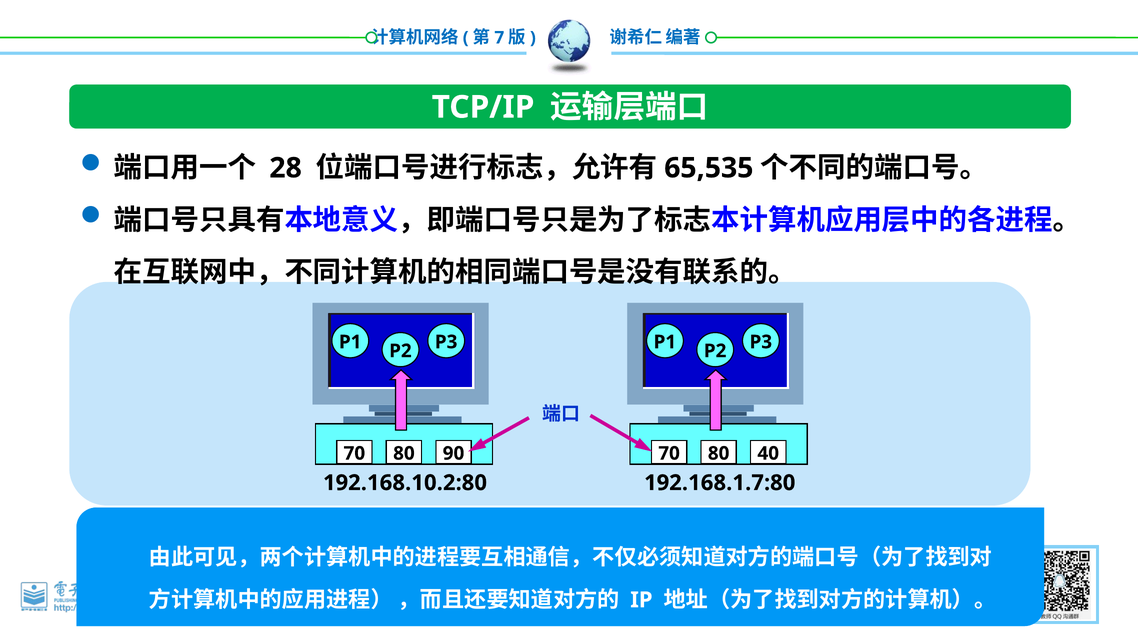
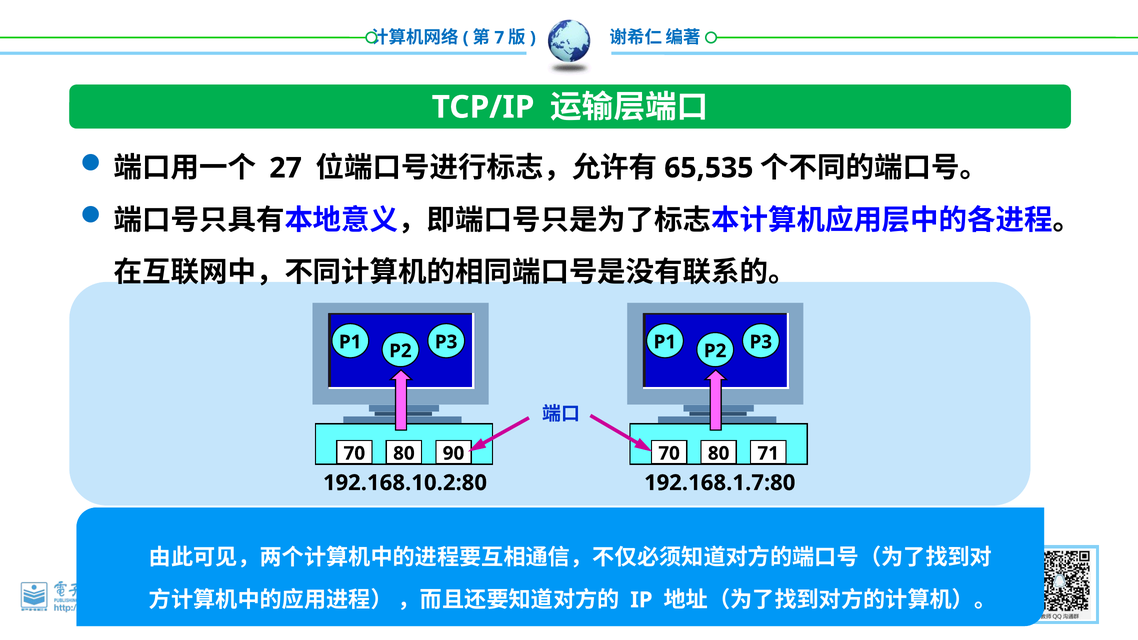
28: 28 -> 27 (286, 168)
40: 40 -> 71 (768, 454)
